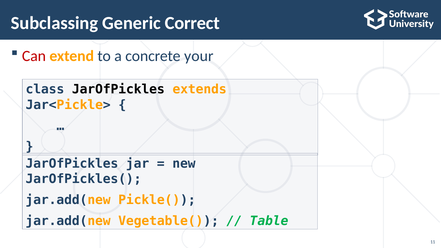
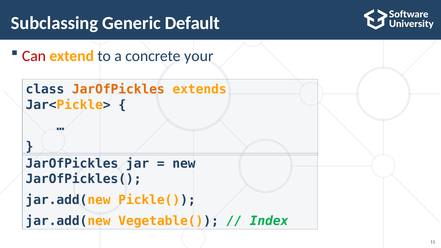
Correct: Correct -> Default (192, 23)
JarOfPickles colour: black -> orange (118, 89)
Table: Table -> Index (269, 221)
